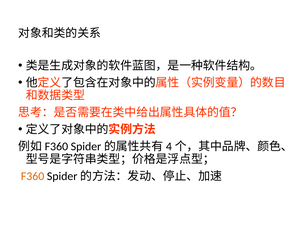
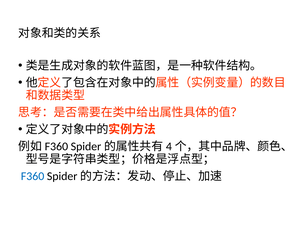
F360 colour: orange -> blue (33, 176)
